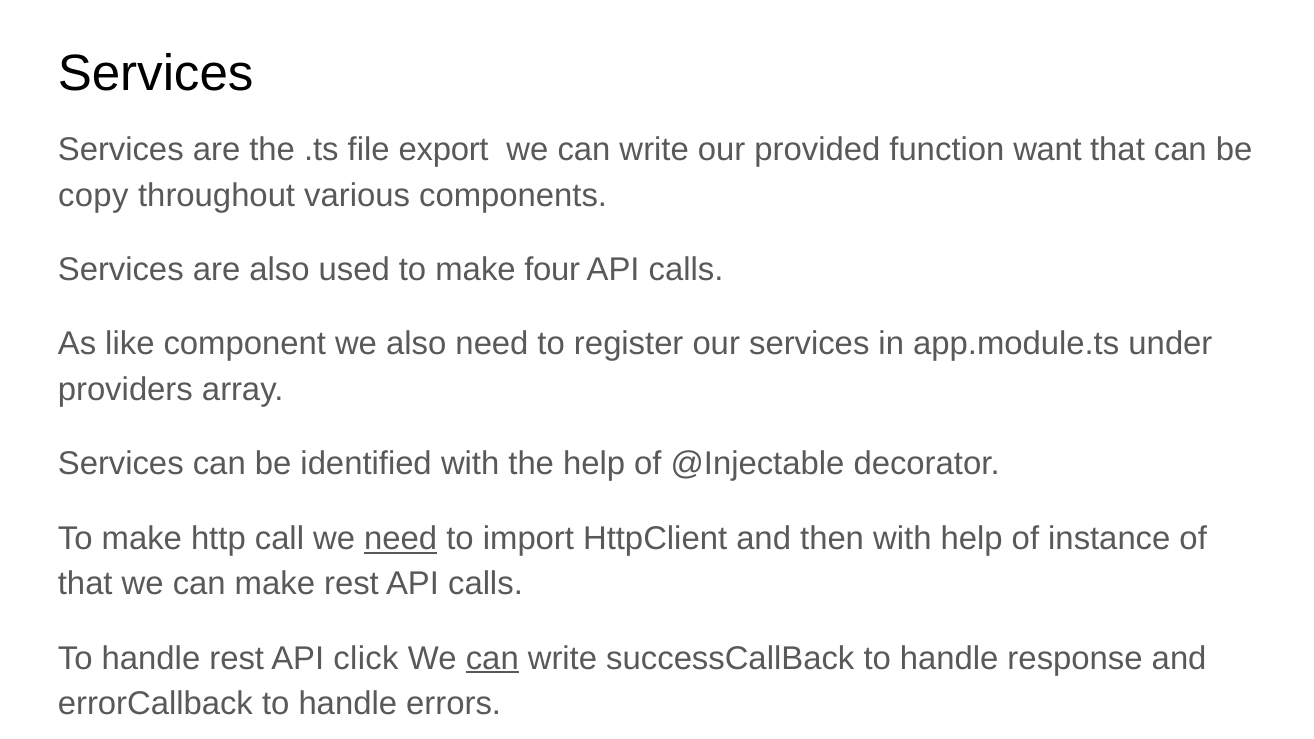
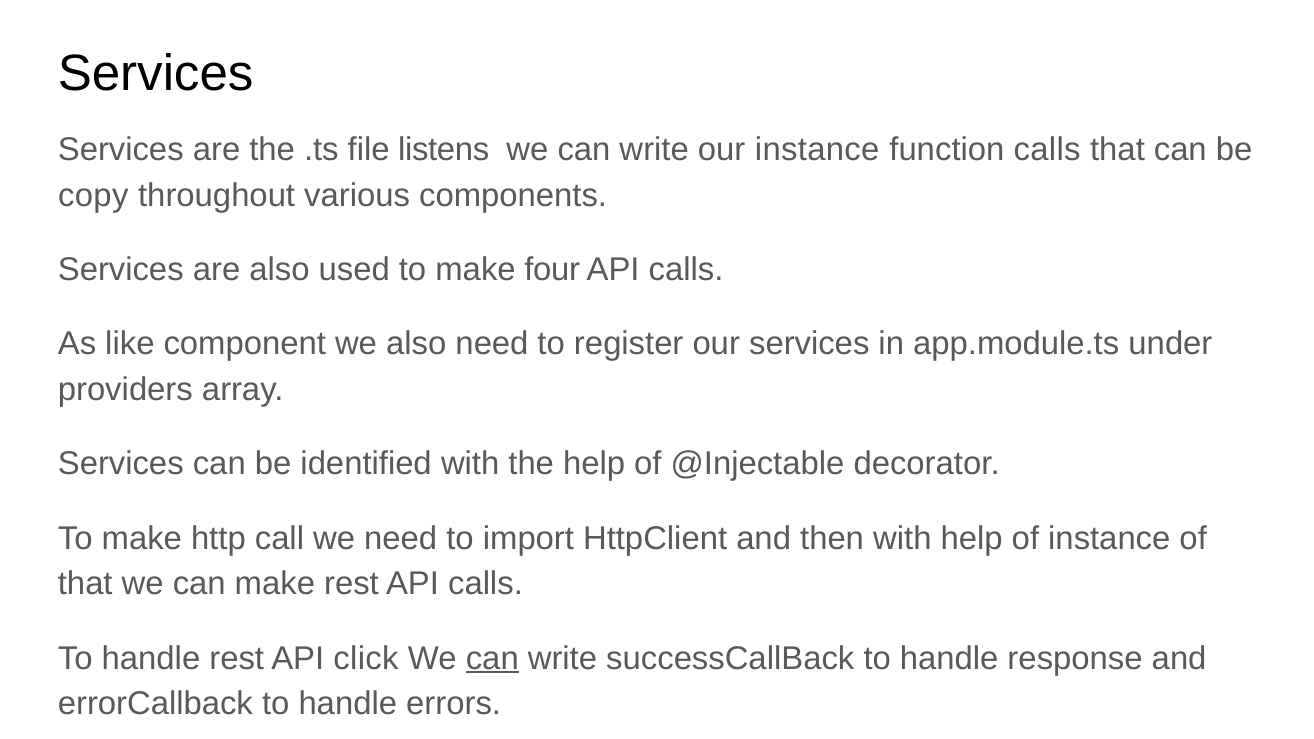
export: export -> listens (444, 150)
our provided: provided -> instance (817, 150)
function want: want -> calls (1047, 150)
need underline: present -> none (401, 539)
